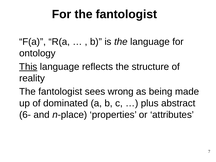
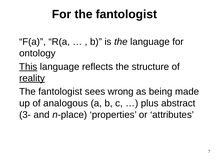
reality underline: none -> present (32, 78)
dominated: dominated -> analogous (66, 103)
6-: 6- -> 3- (25, 115)
